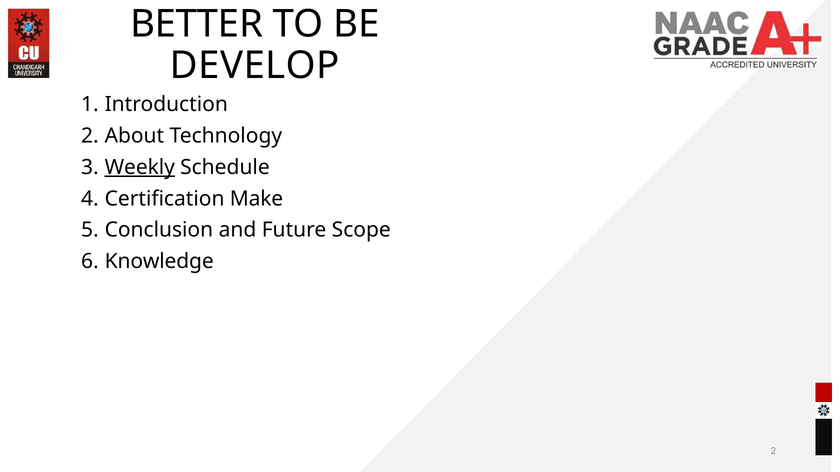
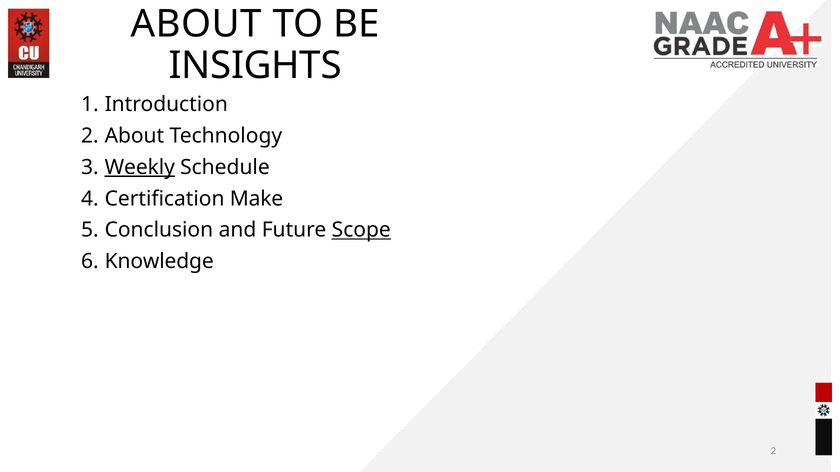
BETTER: BETTER -> ABOUT (196, 24)
DEVELOP: DEVELOP -> INSIGHTS (255, 66)
Scope underline: none -> present (361, 230)
